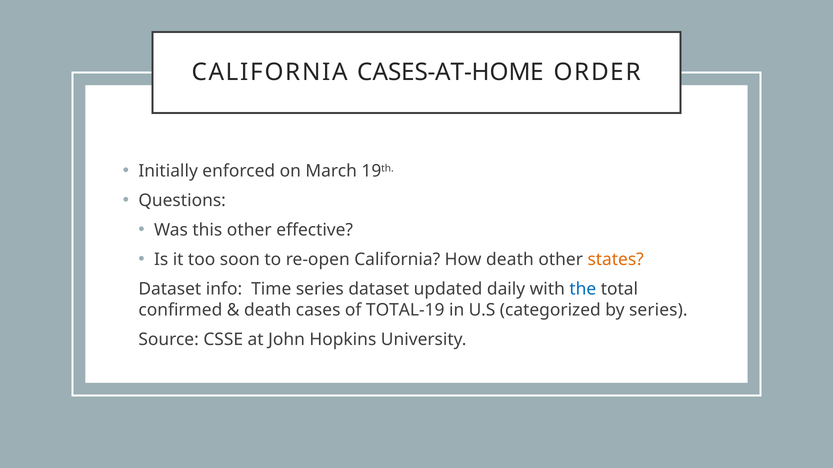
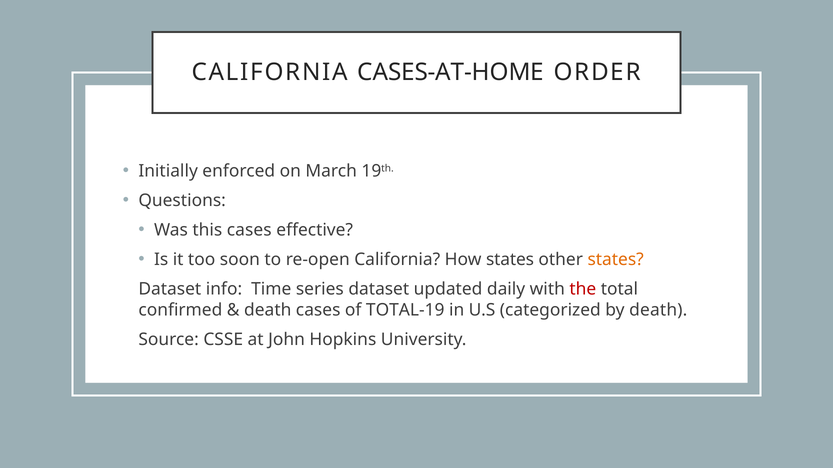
this other: other -> cases (249, 230)
How death: death -> states (510, 260)
the colour: blue -> red (583, 289)
by series: series -> death (658, 310)
